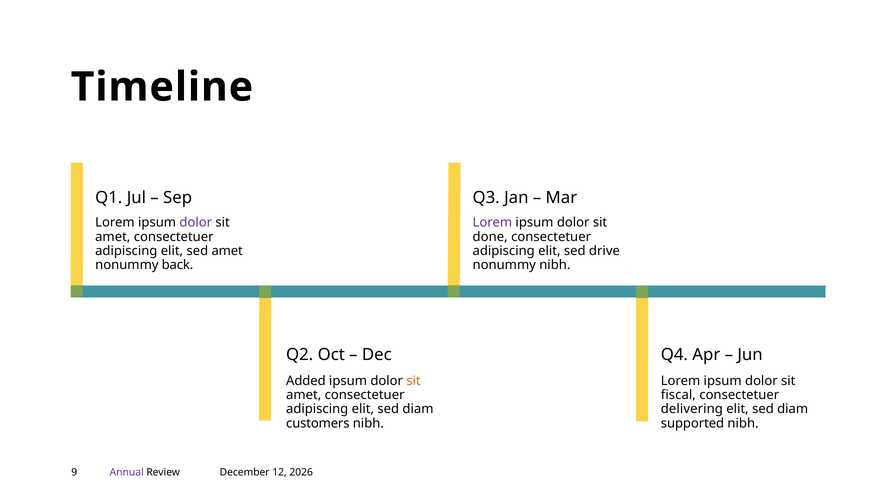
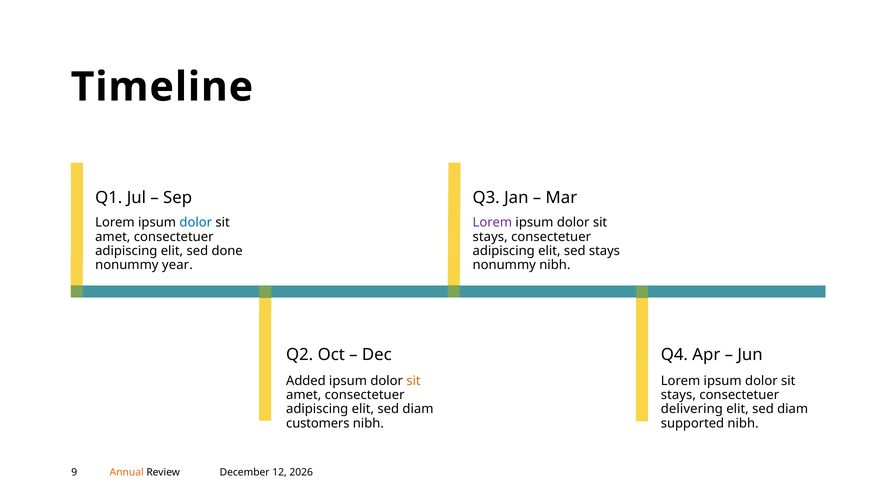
dolor colour: purple -> blue (196, 222)
done: done -> stays (490, 237)
sed amet: amet -> done (227, 251)
sed drive: drive -> stays (604, 251)
back: back -> year (177, 265)
fiscal: fiscal -> stays (678, 395)
Annual colour: purple -> orange (127, 472)
